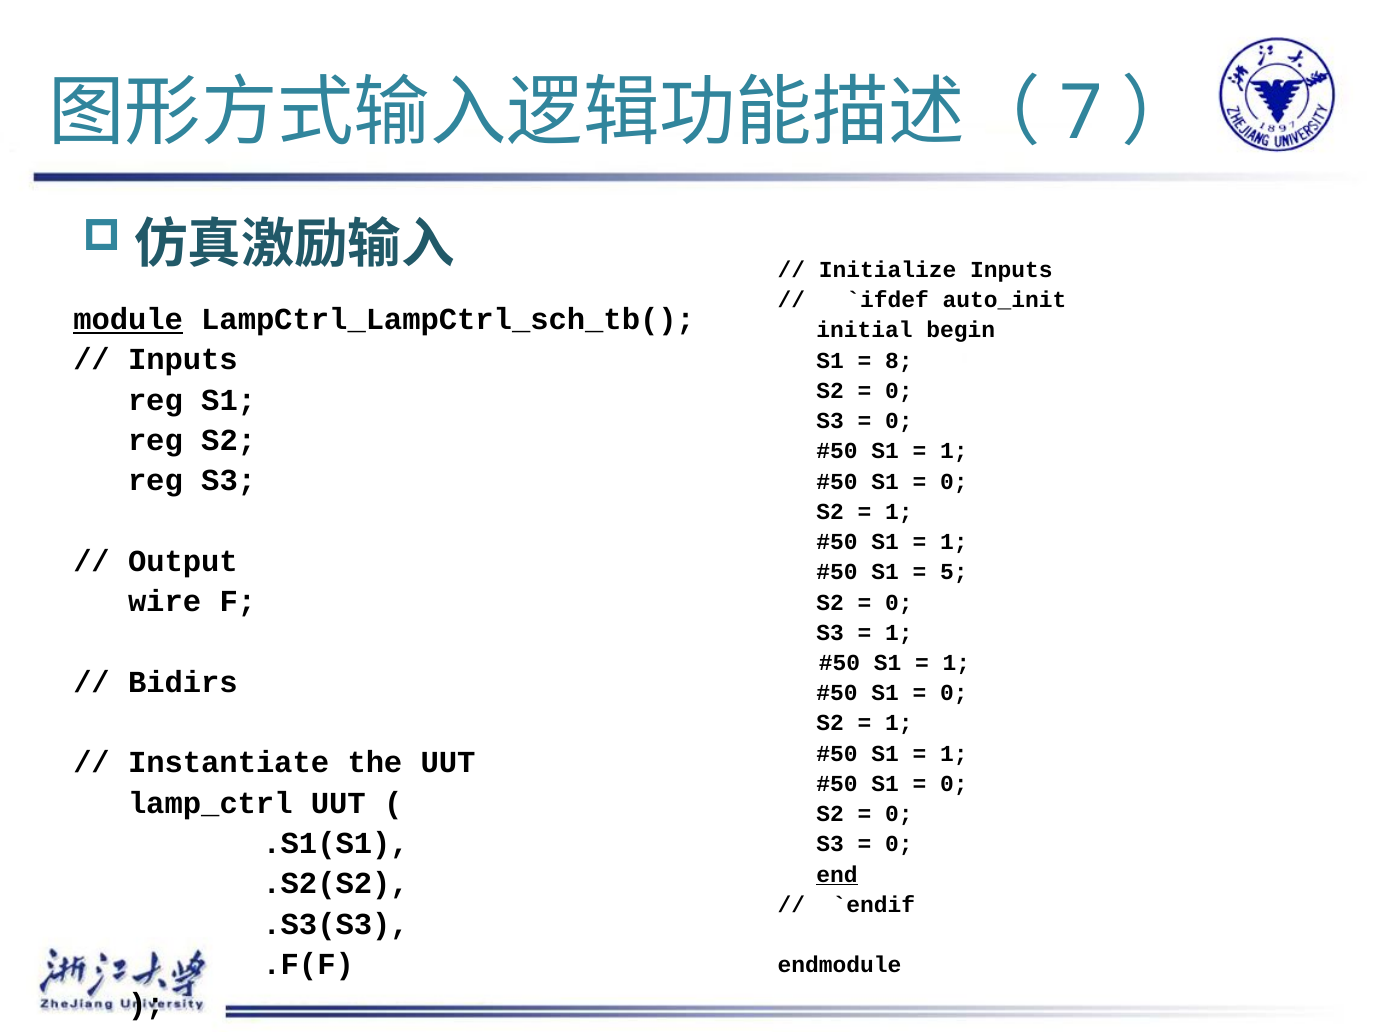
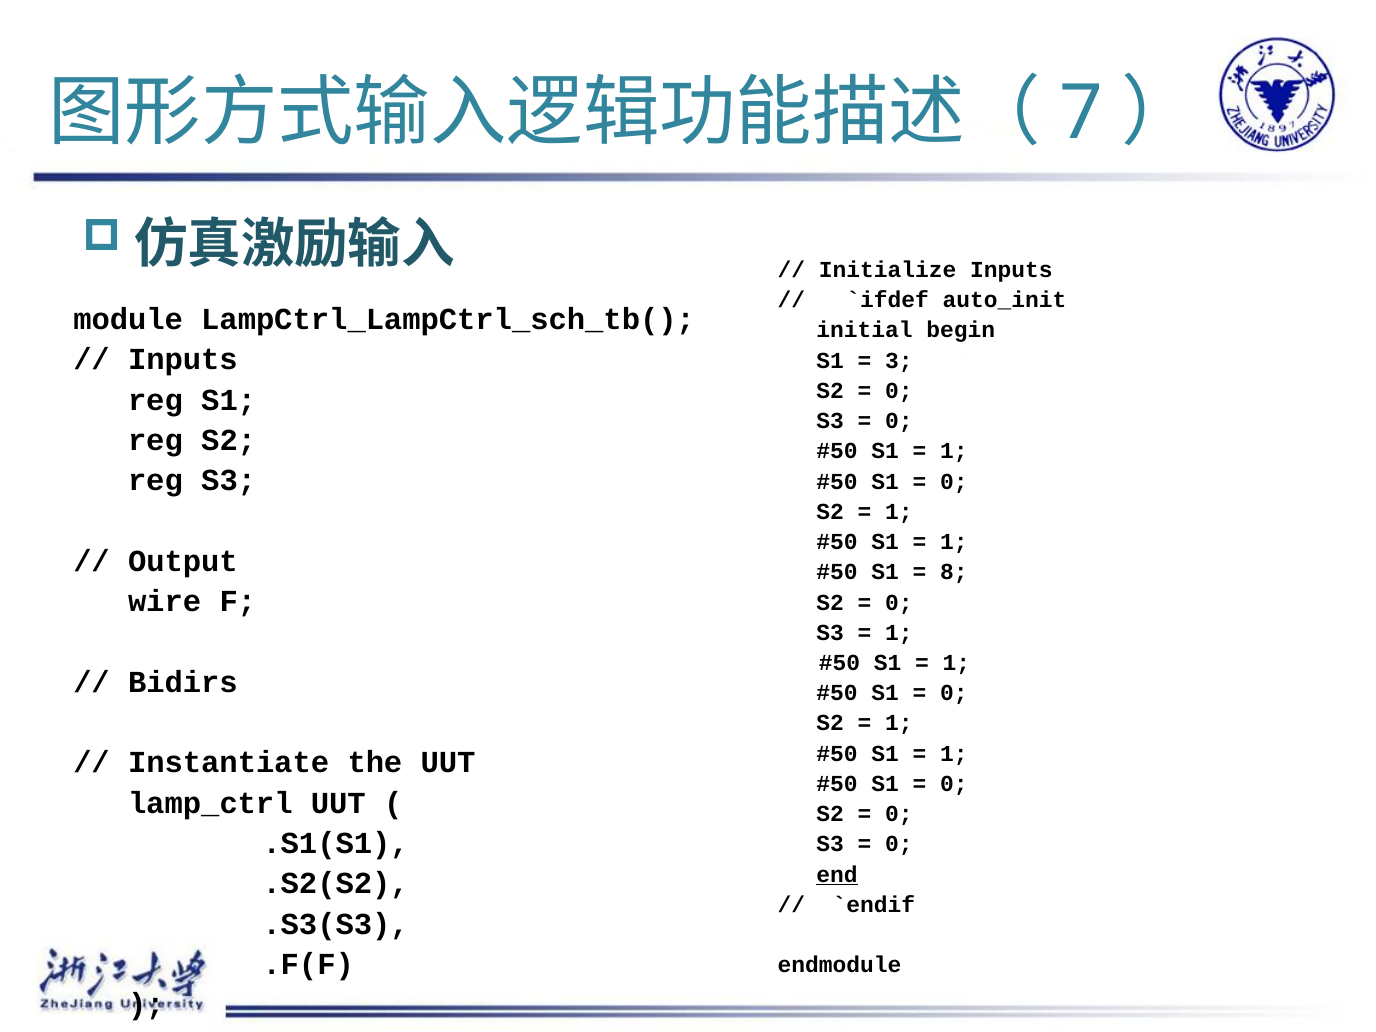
module underline: present -> none (128, 319)
8: 8 -> 3 (899, 361)
5: 5 -> 8 (954, 572)
